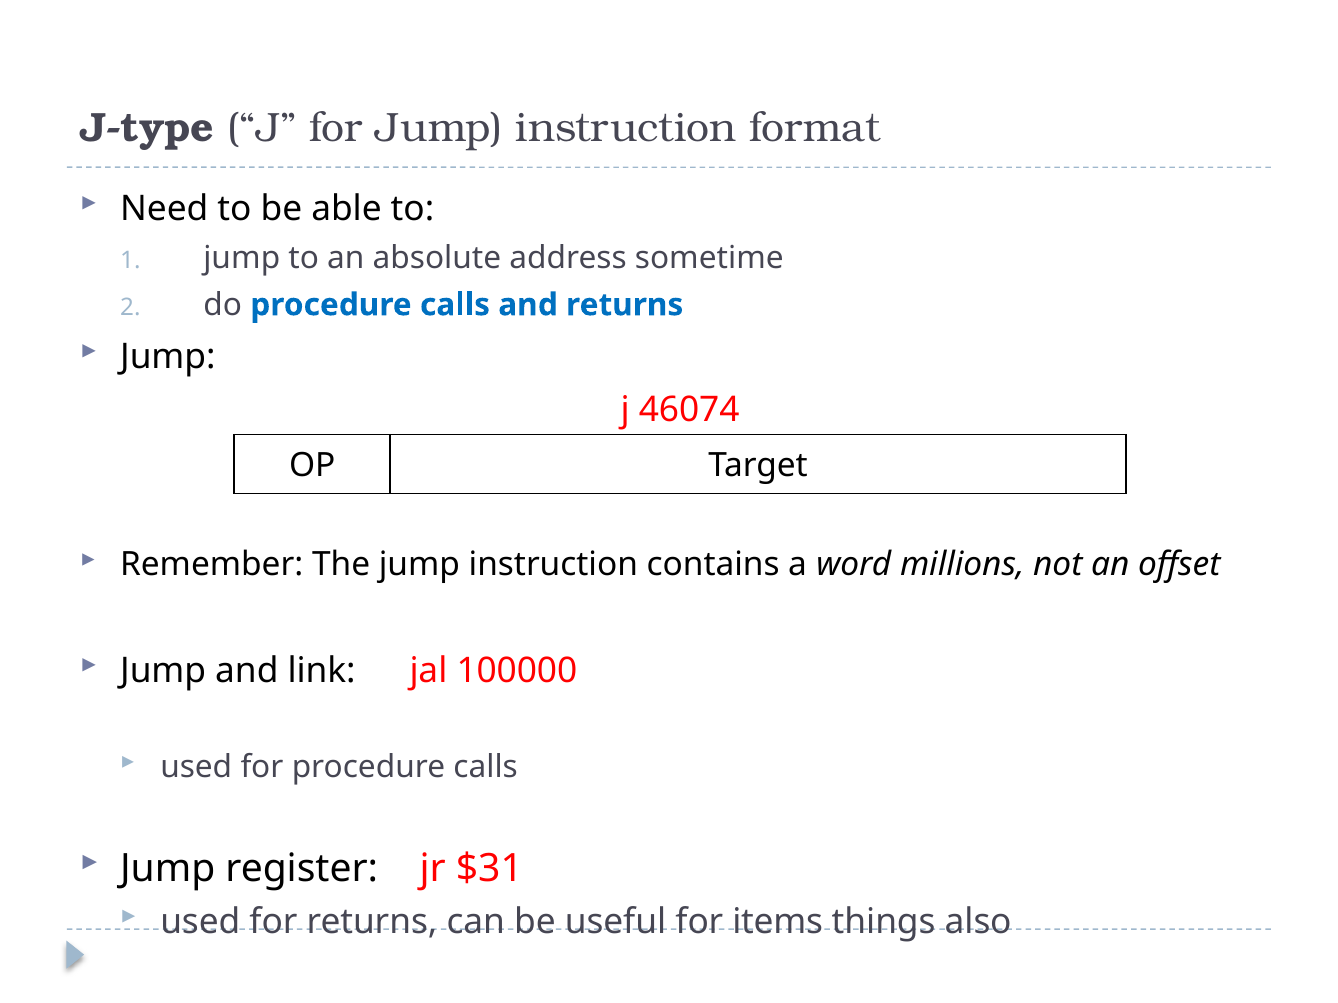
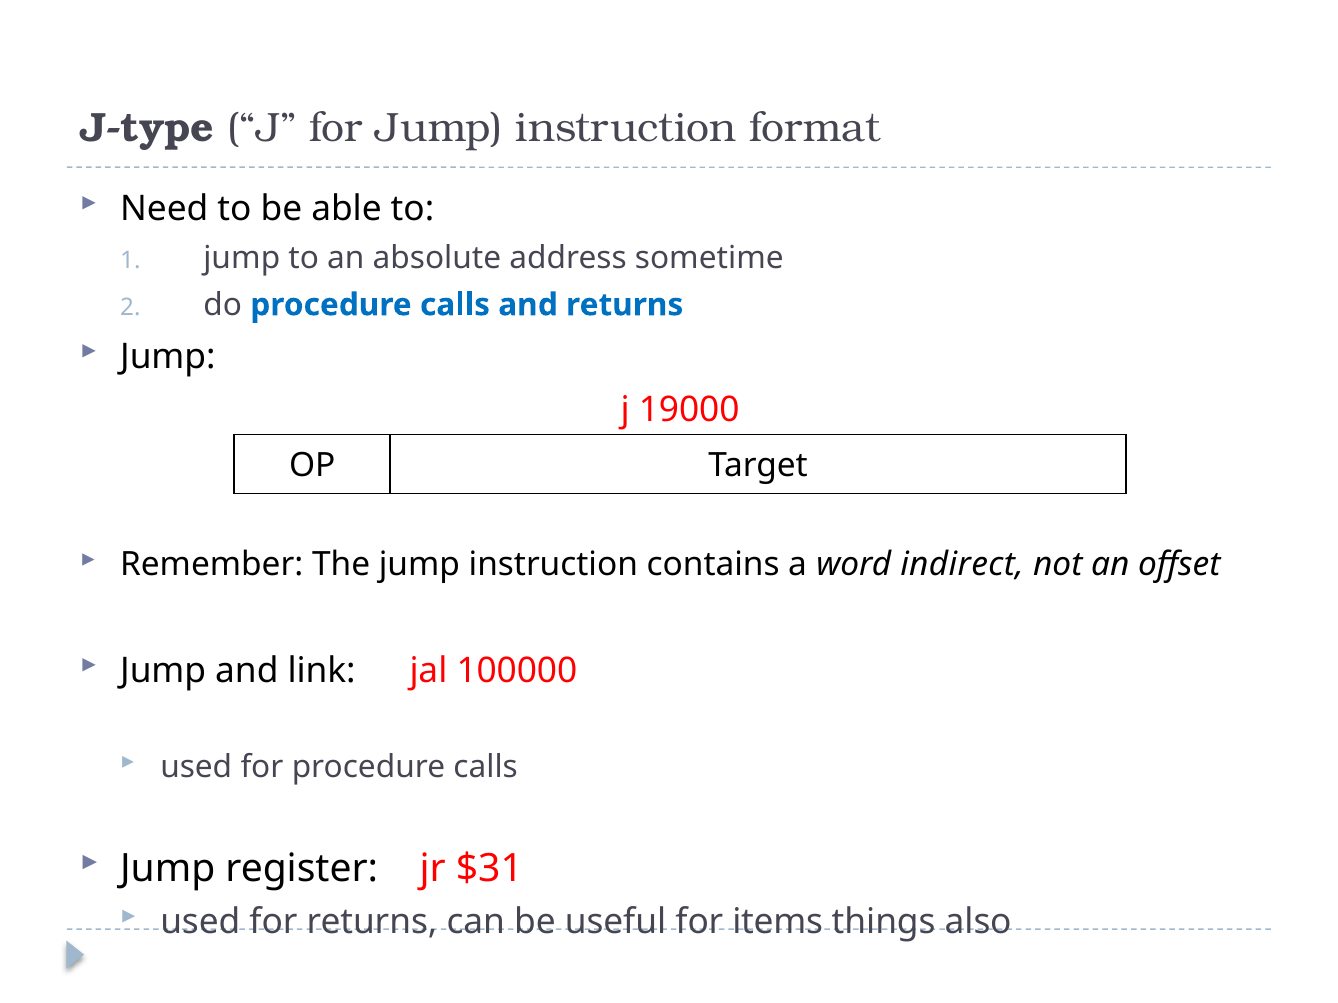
46074: 46074 -> 19000 (689, 410)
millions: millions -> indirect (962, 565)
